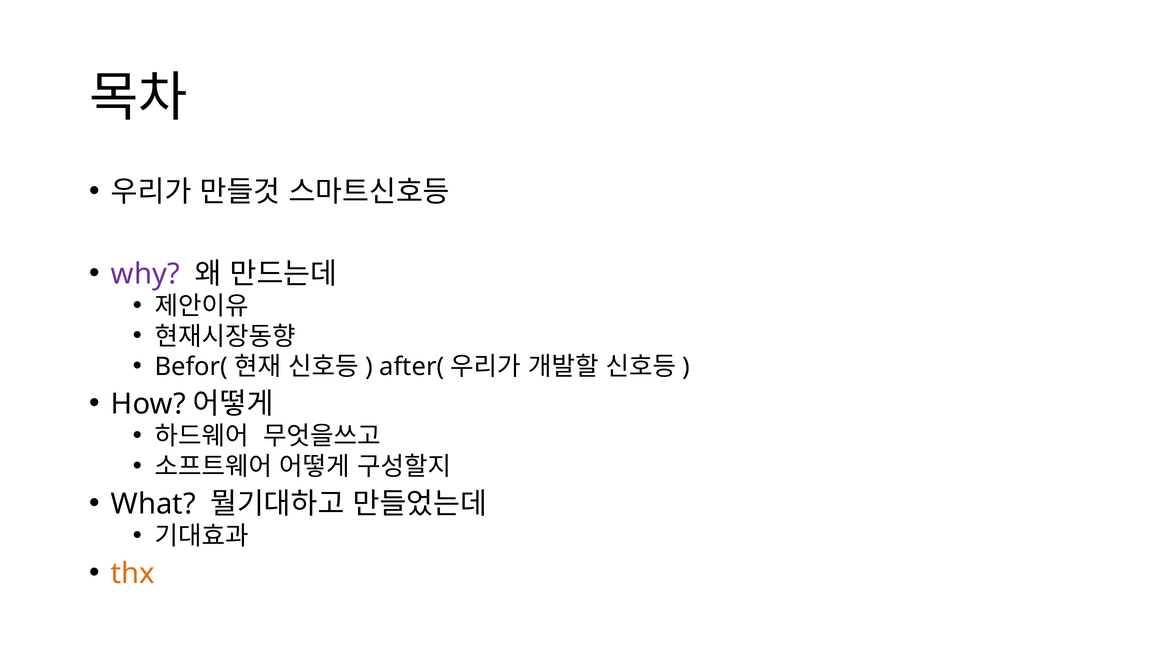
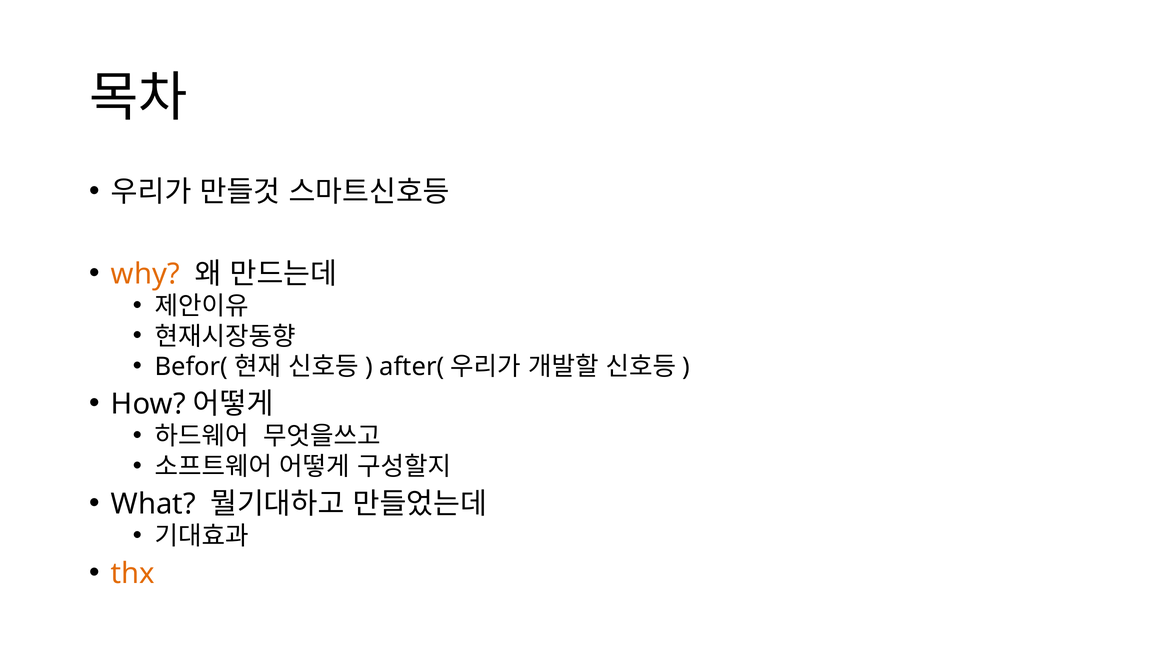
why colour: purple -> orange (145, 274)
